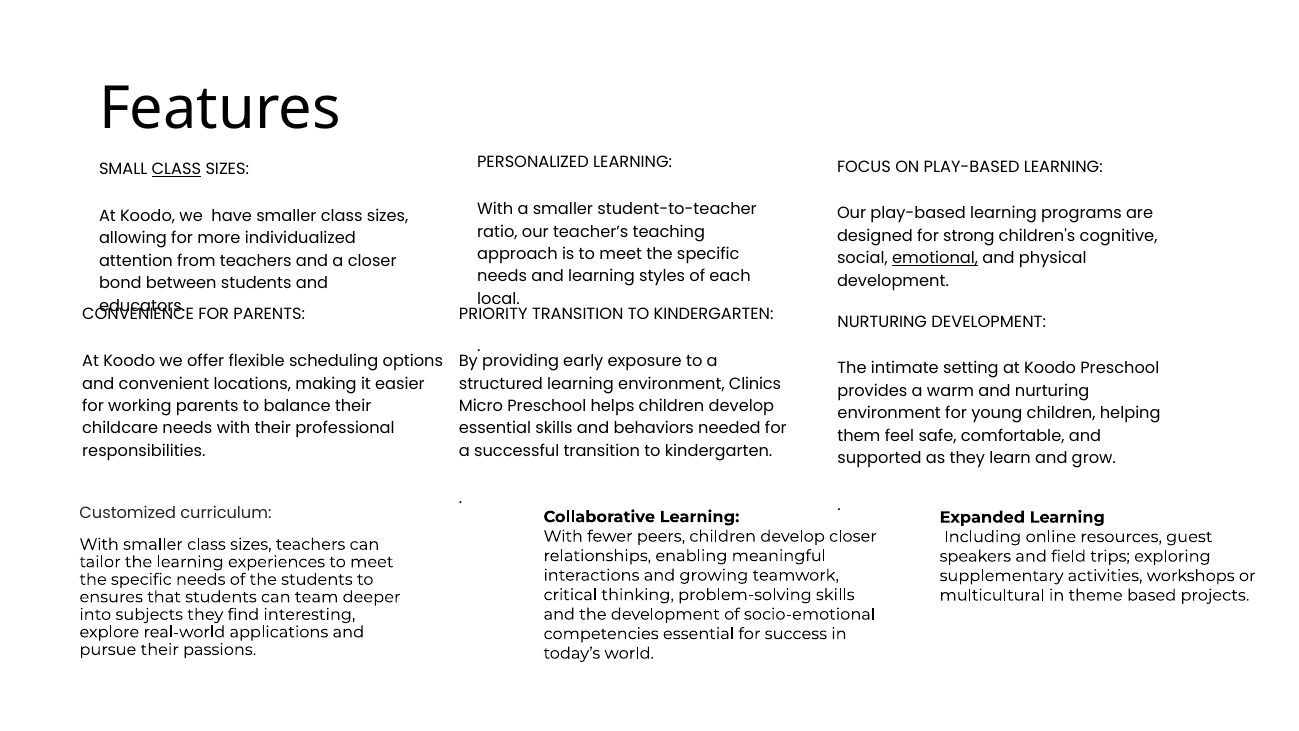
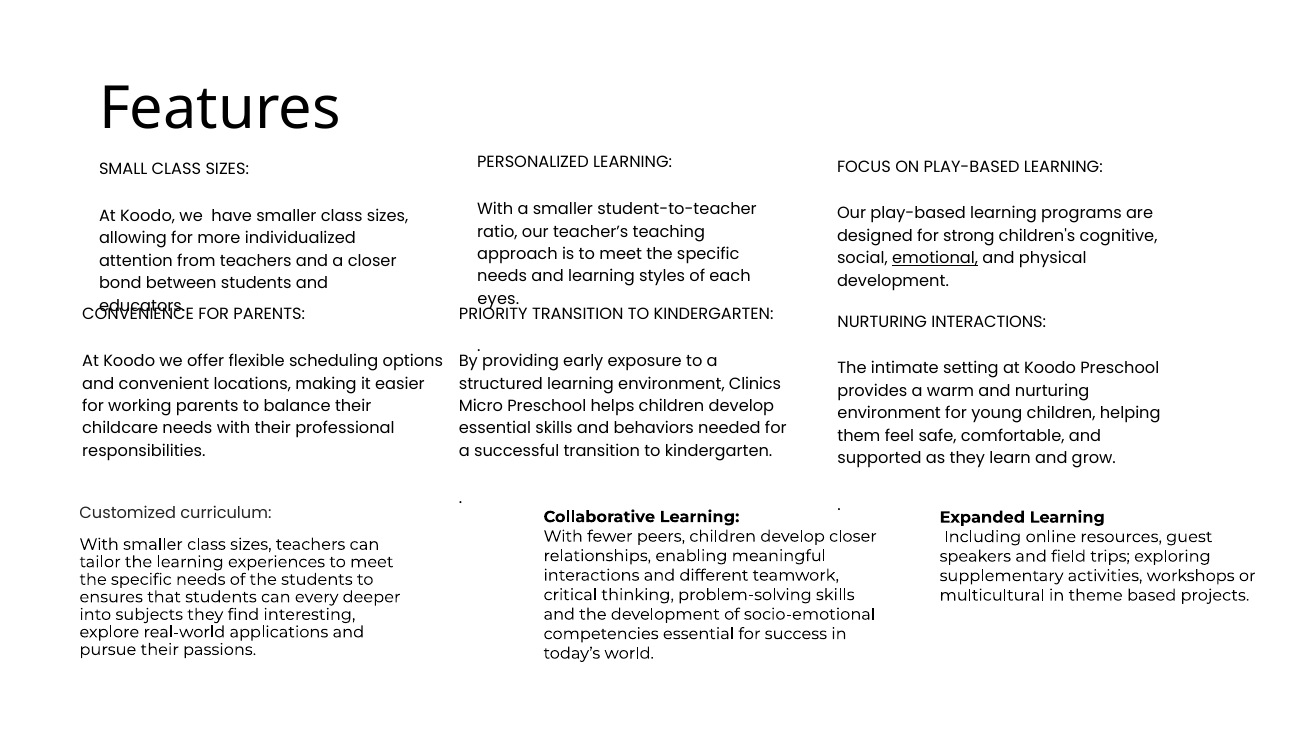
CLASS underline: present -> none (176, 169)
local: local -> eyes (498, 299)
NURTURING DEVELOPMENT: DEVELOPMENT -> INTERACTIONS (989, 322)
growing: growing -> different (714, 575)
team: team -> every (317, 597)
